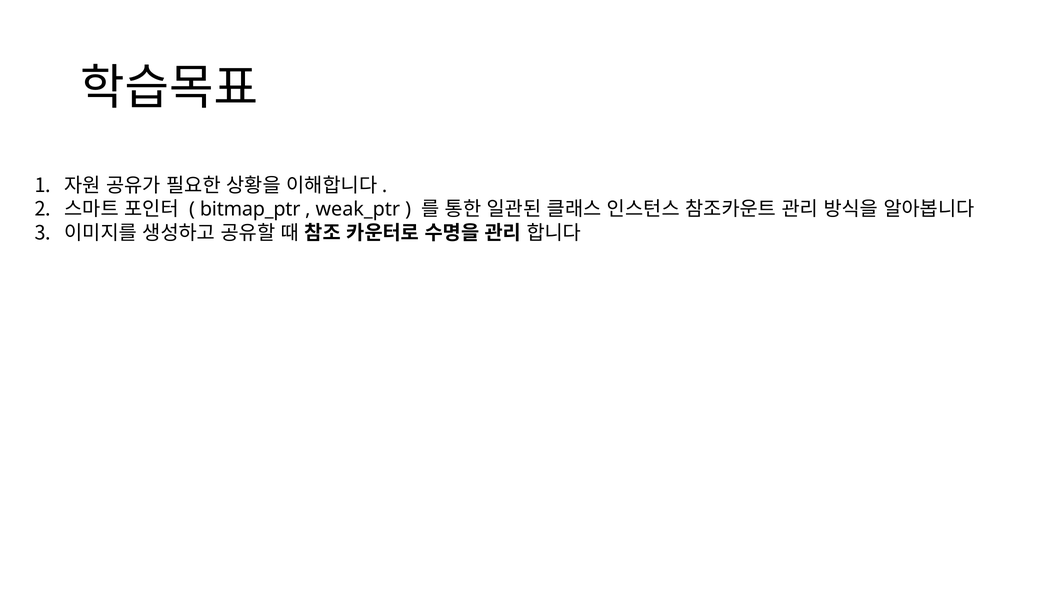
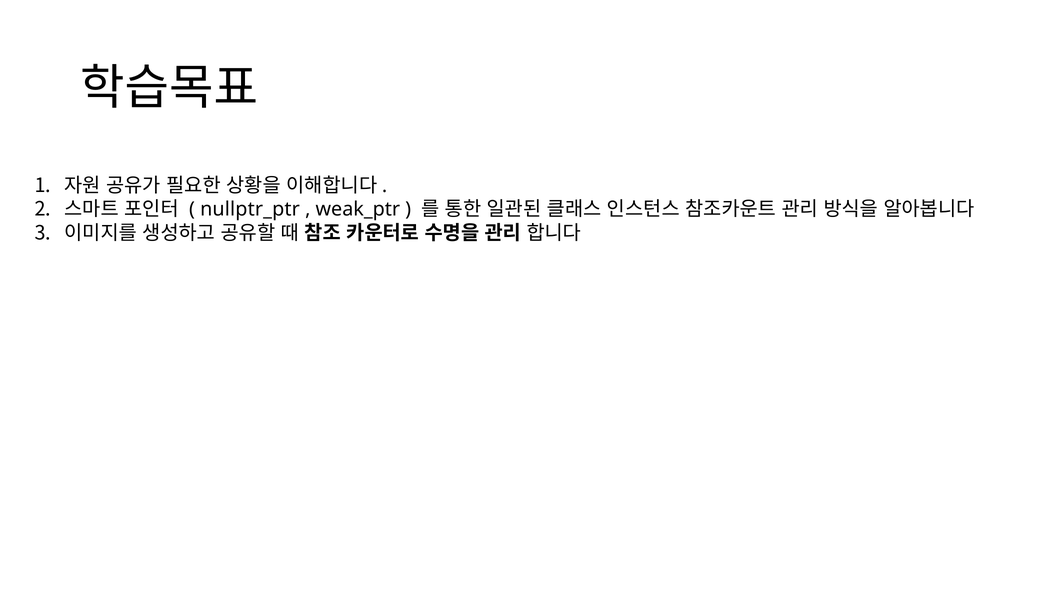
bitmap_ptr: bitmap_ptr -> nullptr_ptr (250, 209)
